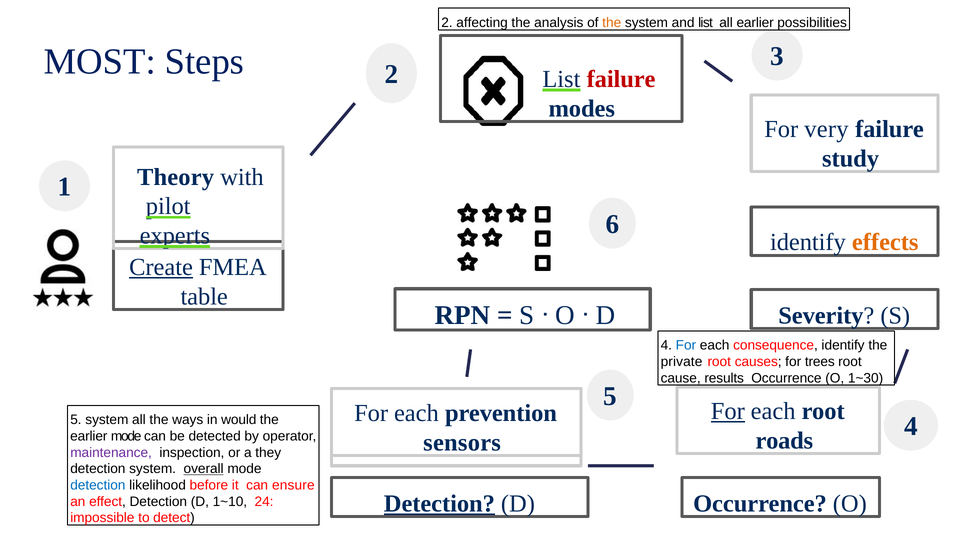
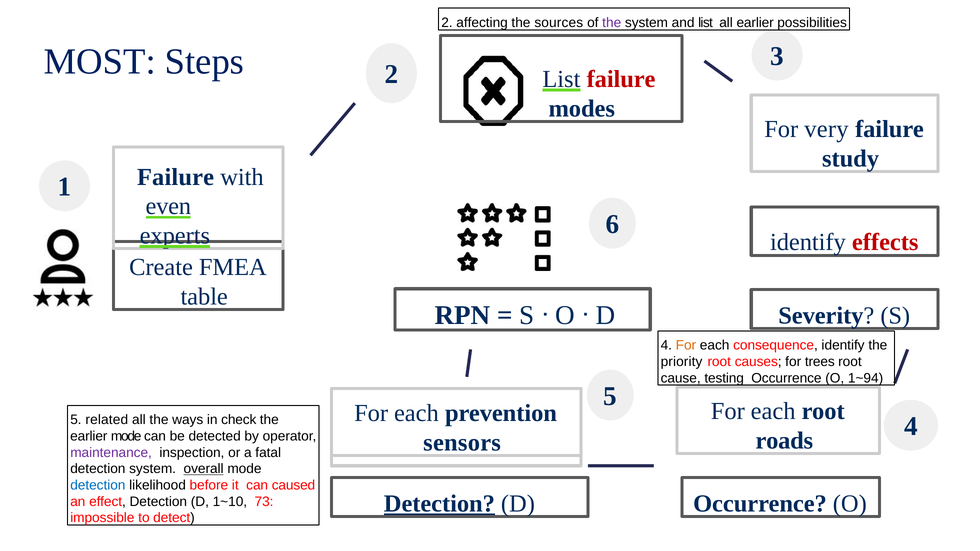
analysis: analysis -> sources (559, 23)
the colour: orange -> purple (612, 23)
Theory: Theory -> Failure (176, 177)
pilot: pilot -> even (168, 206)
effects colour: orange -> red (885, 242)
Create underline: present -> none (161, 267)
For colour: blue -> orange (686, 346)
private: private -> priority (682, 362)
results: results -> testing (724, 378)
1~30: 1~30 -> 1~94 (866, 378)
For underline: present -> none (728, 412)
5 system: system -> related (107, 420)
would: would -> check (239, 420)
they: they -> fatal (268, 453)
ensure: ensure -> caused (293, 485)
24: 24 -> 73 (264, 502)
